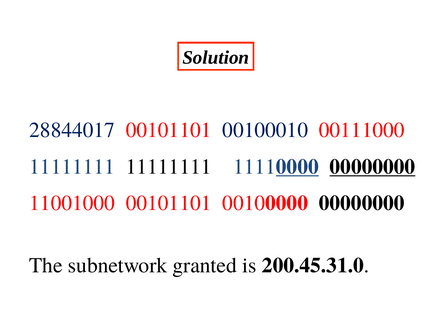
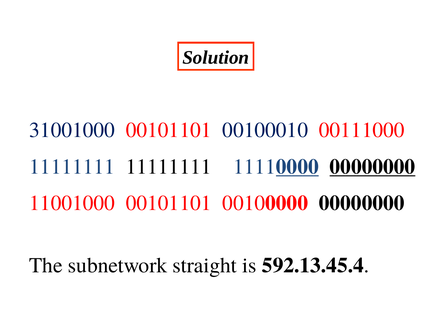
28844017: 28844017 -> 31001000 (72, 130)
granted: granted -> straight (205, 265)
200.45.31.0: 200.45.31.0 -> 592.13.45.4 (313, 265)
